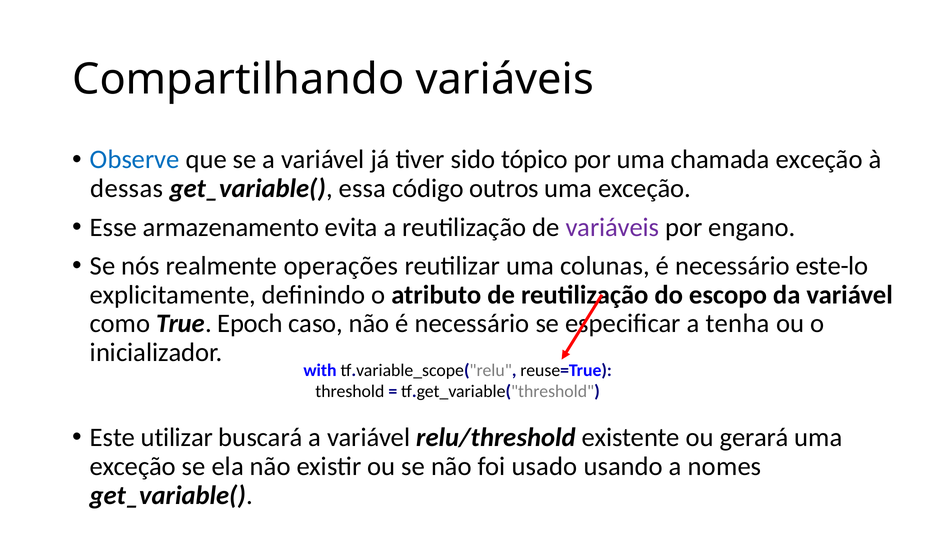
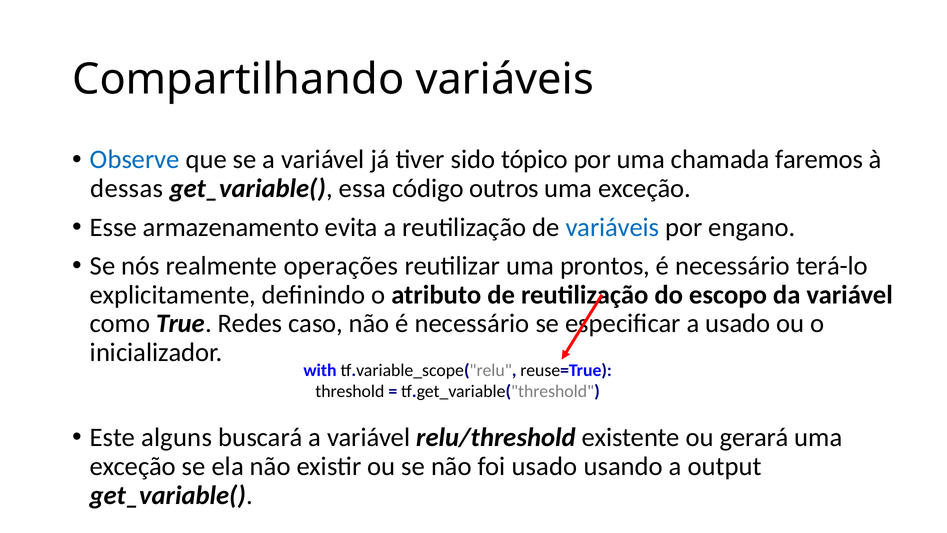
chamada exceção: exceção -> faremos (819, 160)
variáveis colour: purple -> blue (612, 227)
colunas: colunas -> prontos (605, 266)
este-lo: este-lo -> terá-lo (832, 266)
Epoch: Epoch -> Redes (250, 323)
a tenha: tenha -> usado (738, 323)
utilizar: utilizar -> alguns (177, 437)
nomes: nomes -> output (725, 466)
